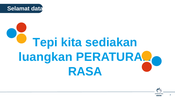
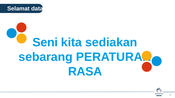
Tepi: Tepi -> Seni (45, 43)
luangkan: luangkan -> sebarang (46, 57)
